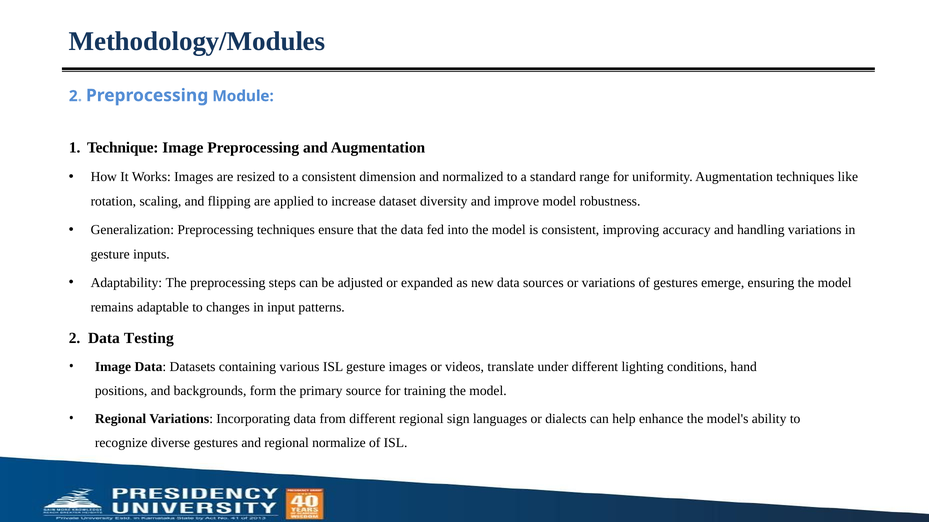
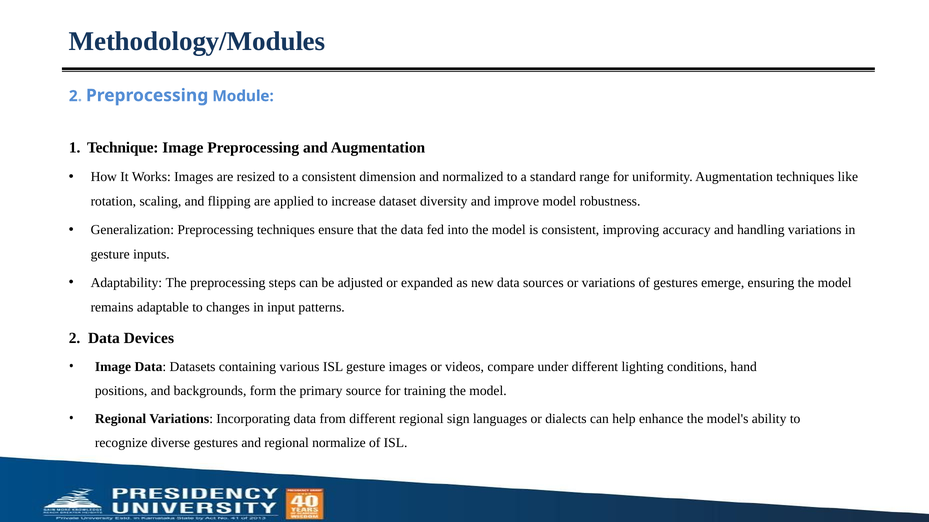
Testing: Testing -> Devices (149, 338)
translate: translate -> compare (511, 367)
